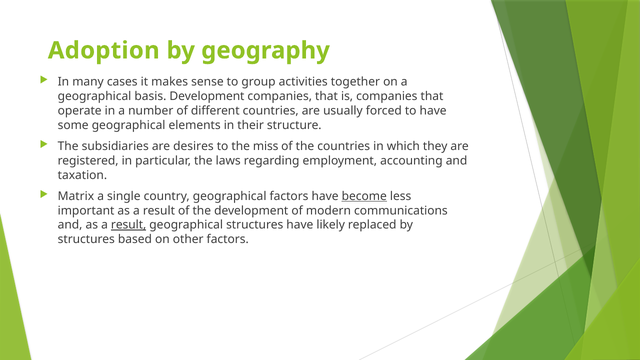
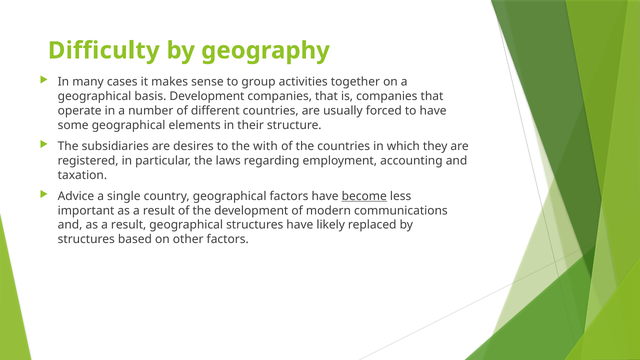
Adoption: Adoption -> Difficulty (104, 50)
miss: miss -> with (266, 146)
Matrix: Matrix -> Advice (76, 196)
result underline: present -> none (129, 225)
